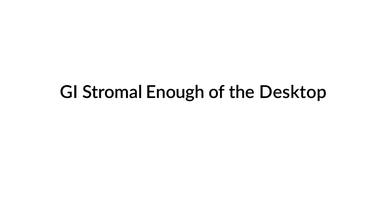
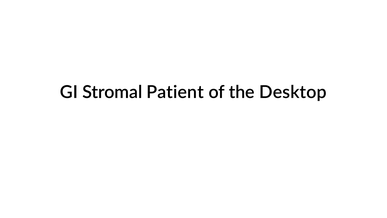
Enough: Enough -> Patient (175, 92)
